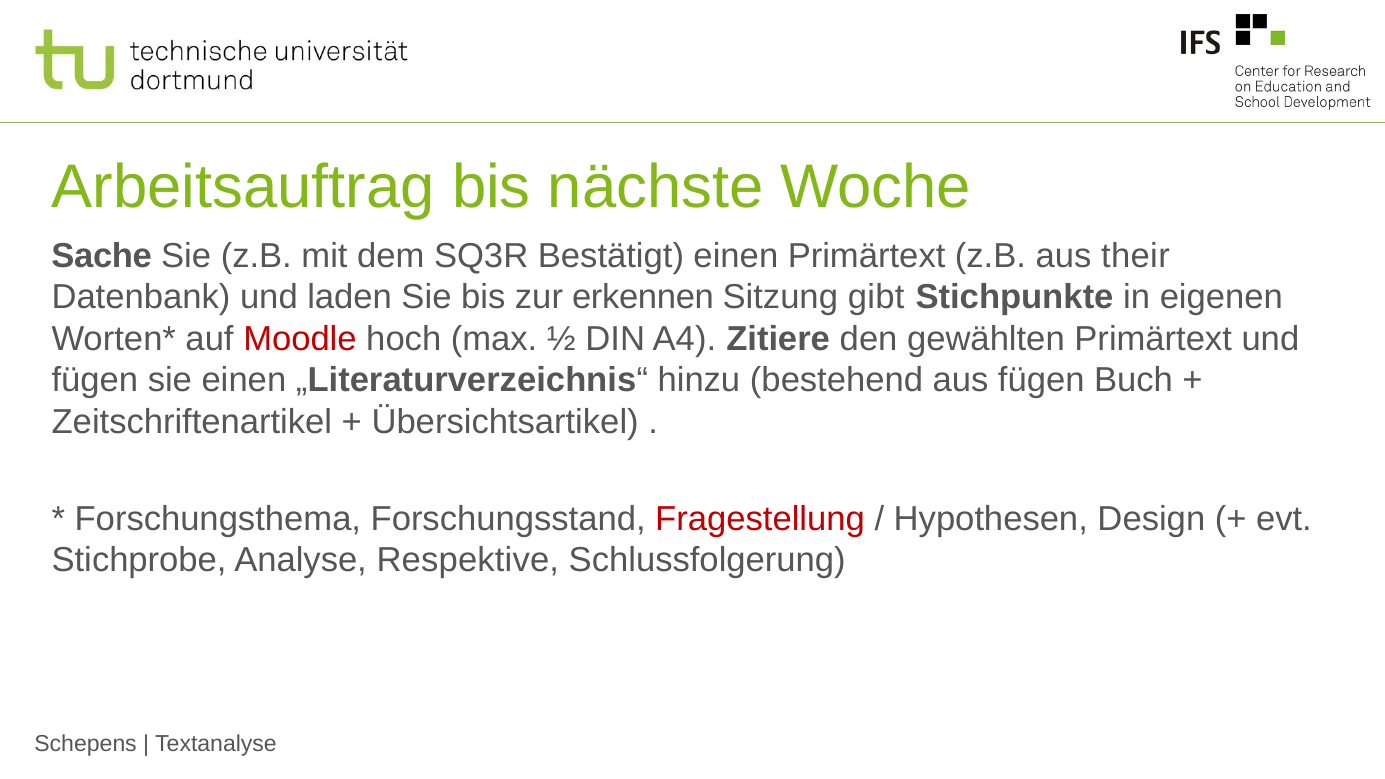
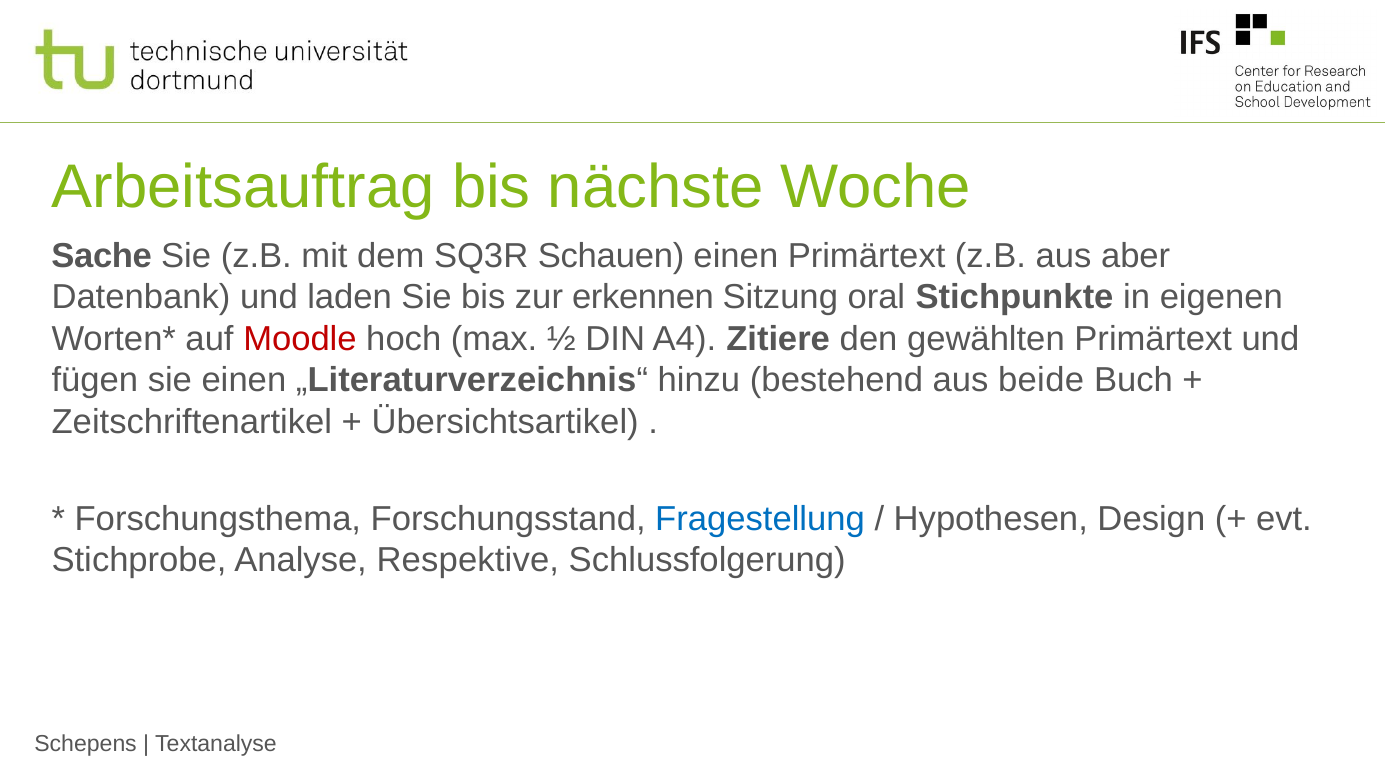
Bestätigt: Bestätigt -> Schauen (611, 256)
their: their -> aber (1136, 256)
gibt: gibt -> oral (876, 297)
aus fügen: fügen -> beide (1041, 381)
Fragestellung colour: red -> blue (760, 519)
